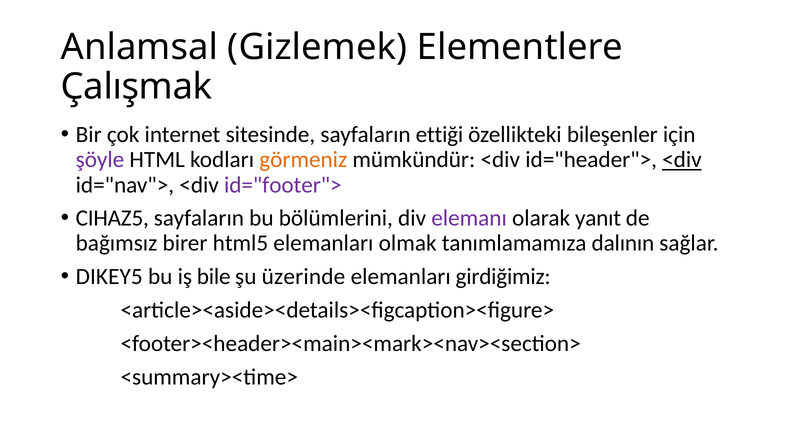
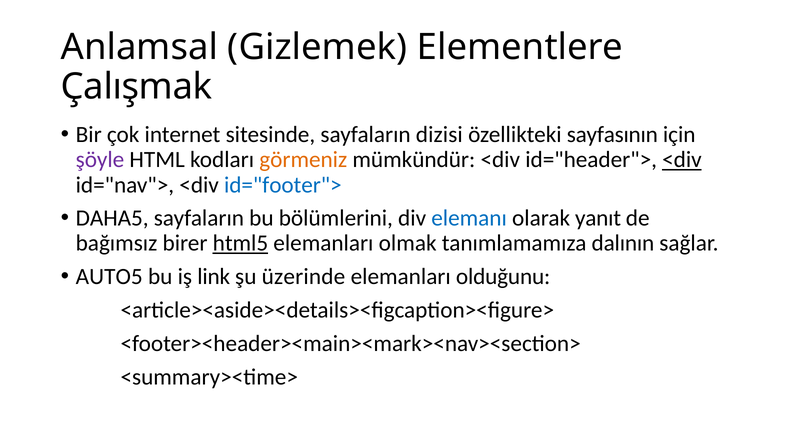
ettiği: ettiği -> dizisi (439, 135)
bileşenler: bileşenler -> sayfasının (612, 135)
id="footer"> colour: purple -> blue (283, 185)
CIHAZ5: CIHAZ5 -> DAHA5 (112, 218)
elemanı colour: purple -> blue (469, 218)
html5 underline: none -> present (240, 243)
DIKEY5: DIKEY5 -> AUTO5 (109, 277)
bile: bile -> link (214, 277)
girdiğimiz: girdiğimiz -> olduğunu (503, 277)
